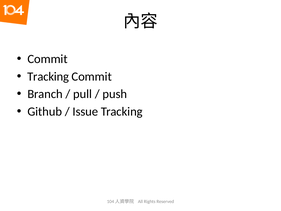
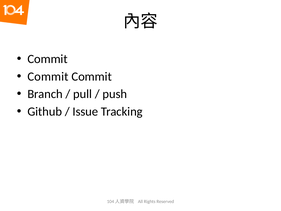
Tracking: Tracking -> Commit (48, 76)
